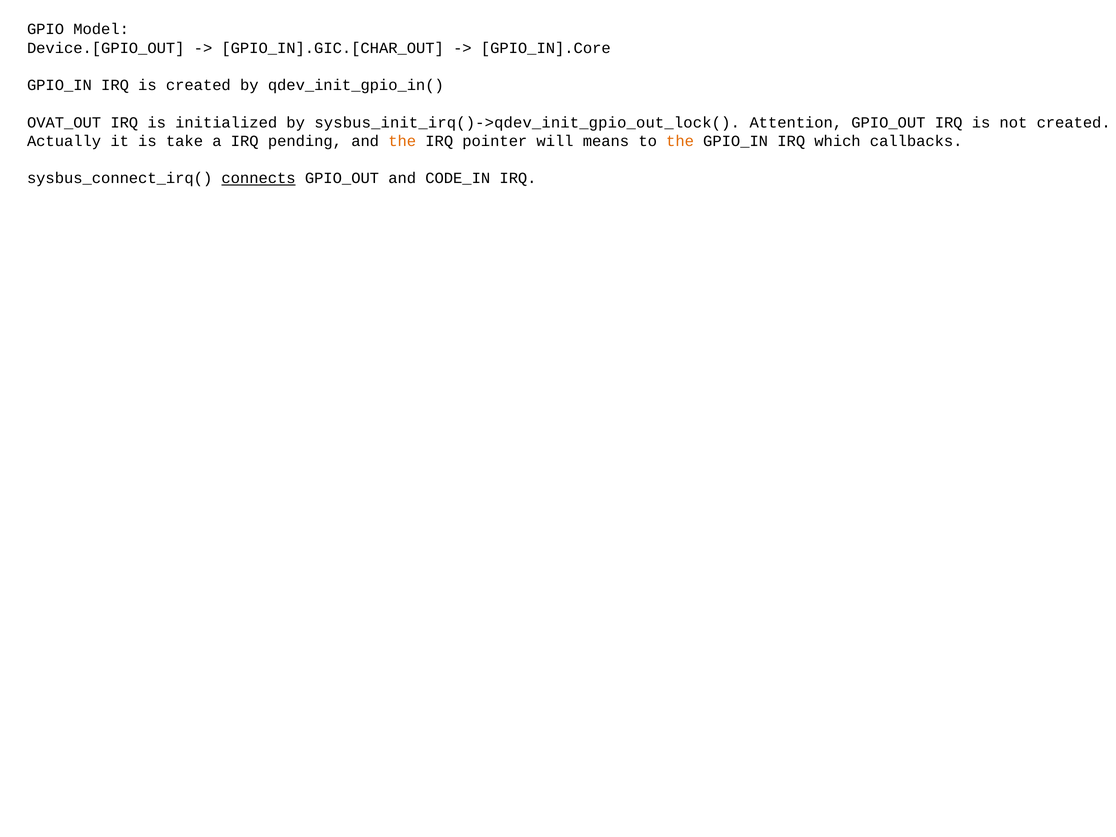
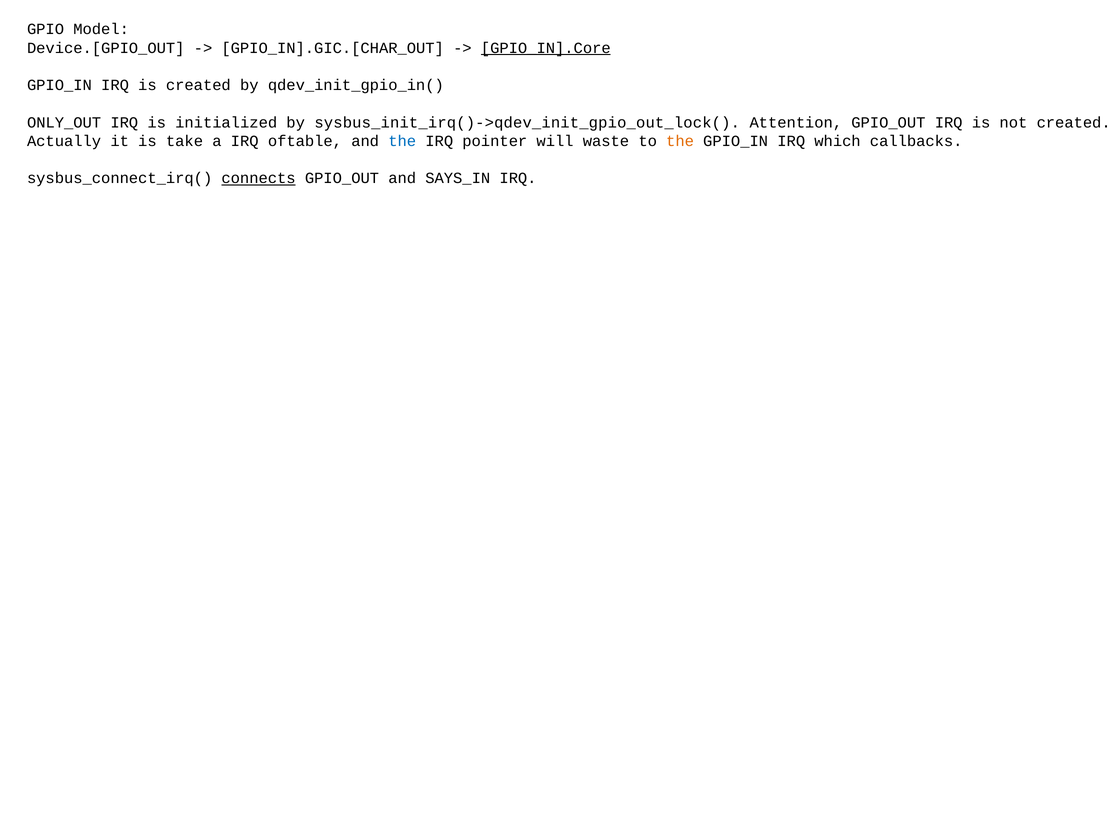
GPIO_IN].Core underline: none -> present (546, 48)
OVAT_OUT: OVAT_OUT -> ONLY_OUT (64, 122)
pending: pending -> oftable (305, 141)
the colour: orange -> blue (402, 141)
means: means -> waste (606, 141)
CODE_IN: CODE_IN -> SAYS_IN (458, 178)
